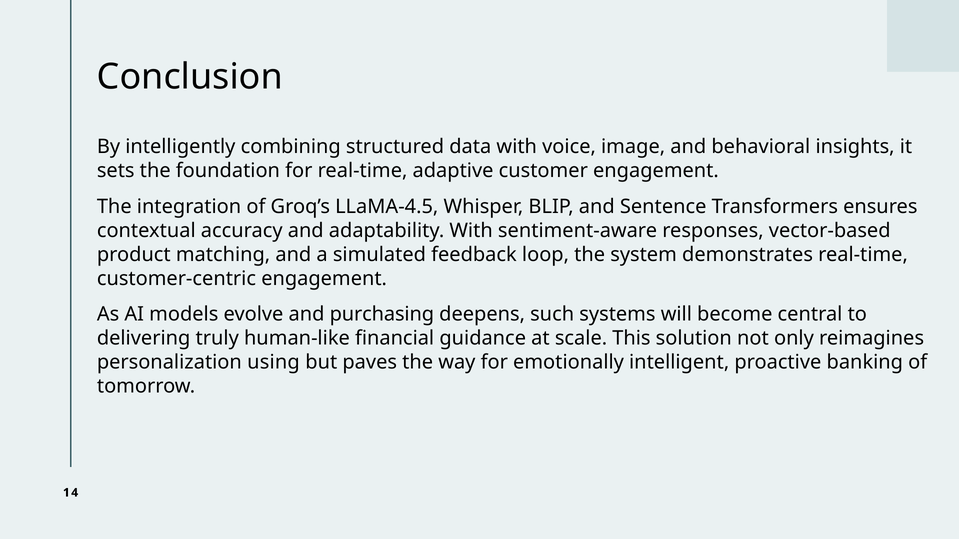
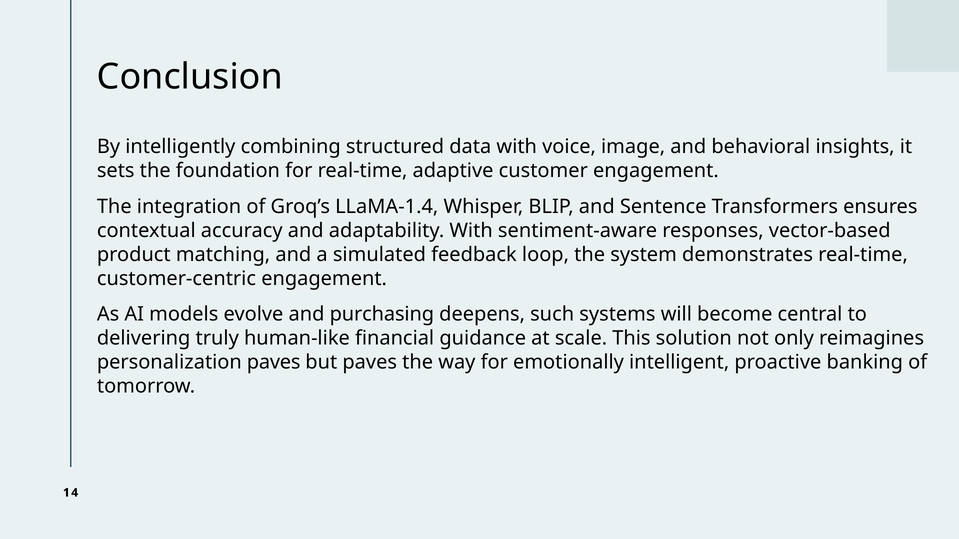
LLaMA-4.5: LLaMA-4.5 -> LLaMA-1.4 (387, 207)
personalization using: using -> paves (274, 363)
